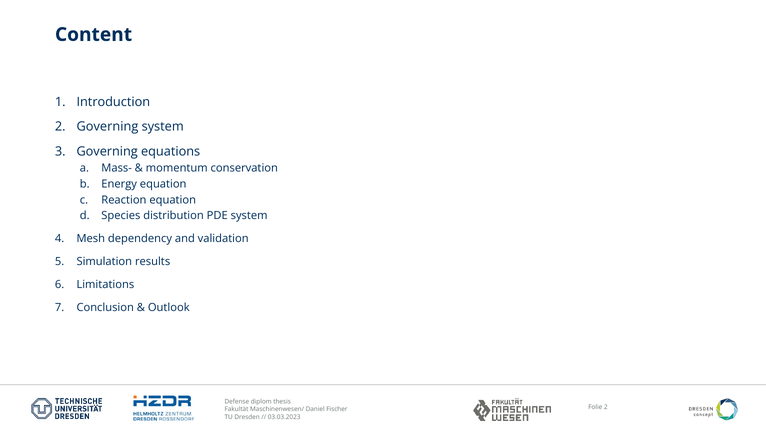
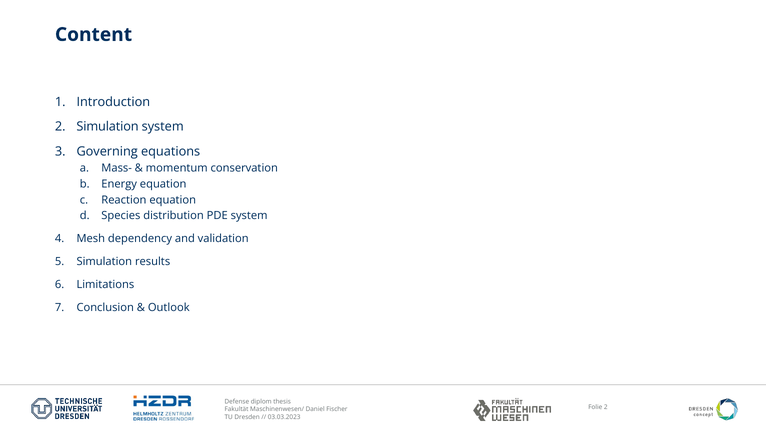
Governing: Governing -> Simulation (108, 127)
